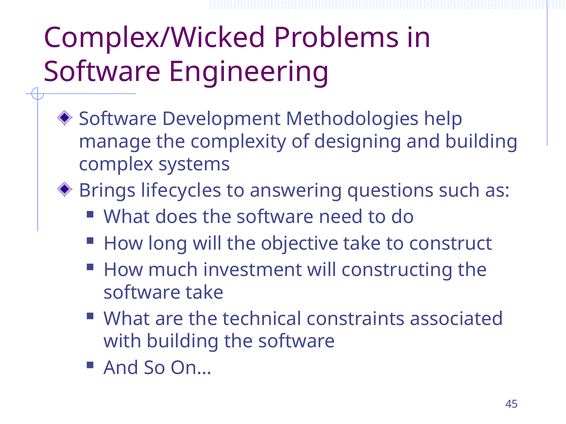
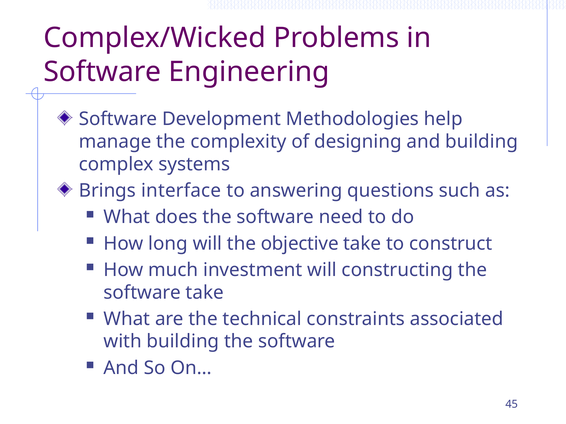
lifecycles: lifecycles -> interface (181, 191)
